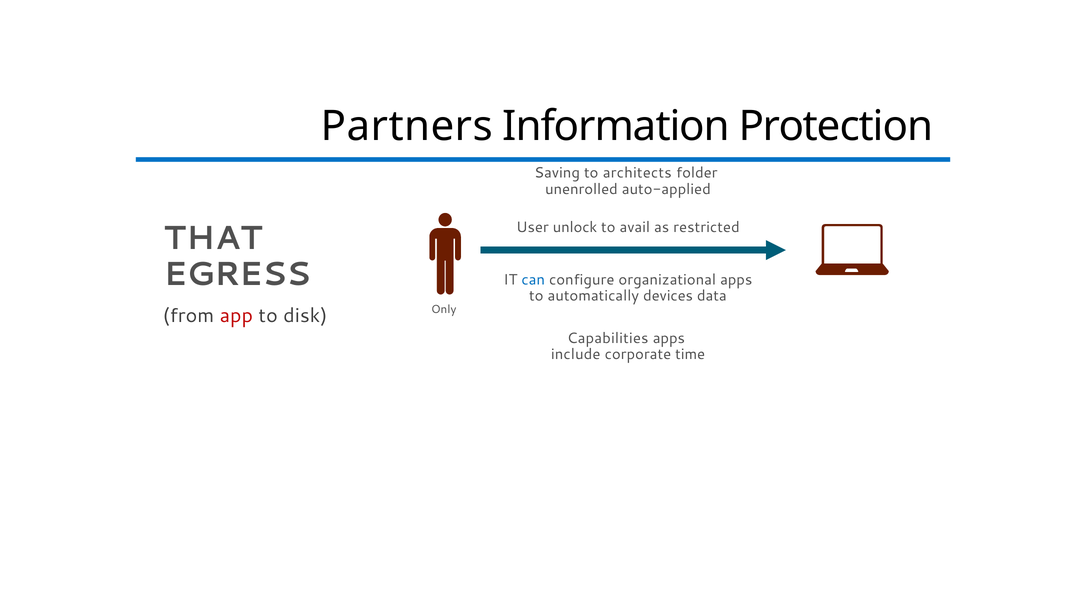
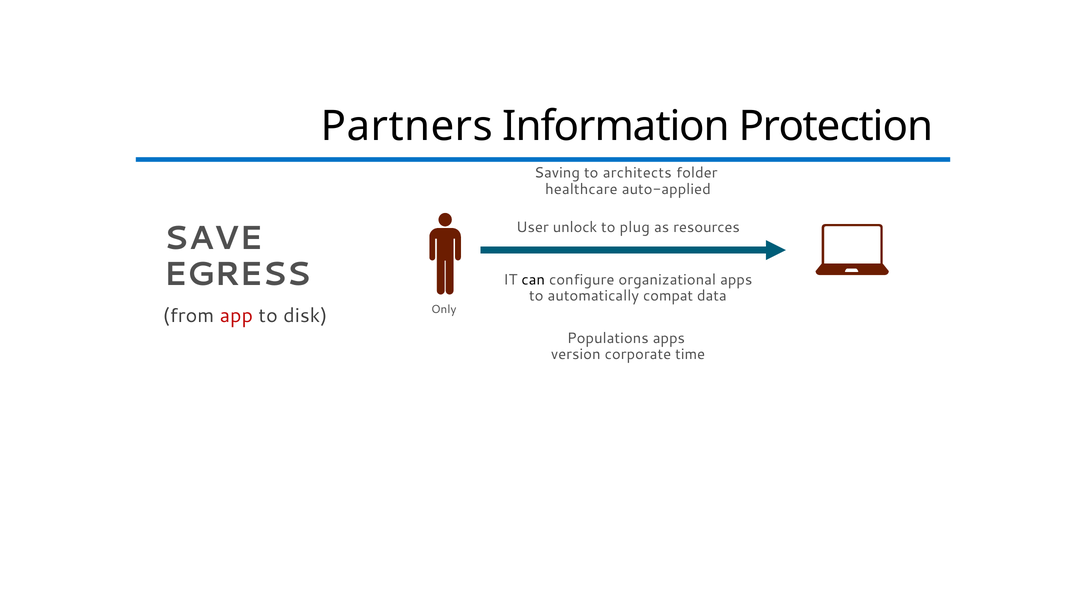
unenrolled: unenrolled -> healthcare (581, 189)
avail: avail -> plug (635, 227)
restricted: restricted -> resources (707, 227)
THAT: THAT -> SAVE (213, 238)
can colour: blue -> black (533, 280)
devices: devices -> compat (668, 296)
Capabilities: Capabilities -> Populations (608, 338)
include: include -> version (576, 354)
